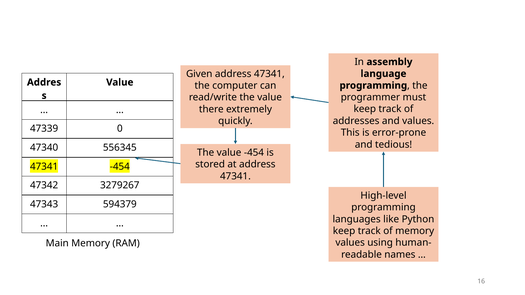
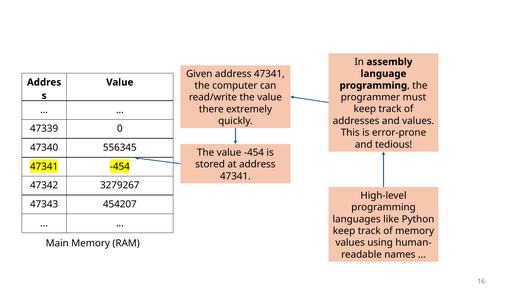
594379: 594379 -> 454207 (120, 204)
